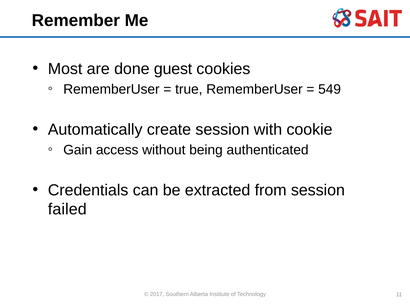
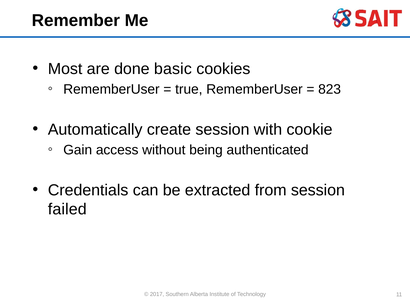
guest: guest -> basic (173, 69)
549: 549 -> 823 (330, 89)
